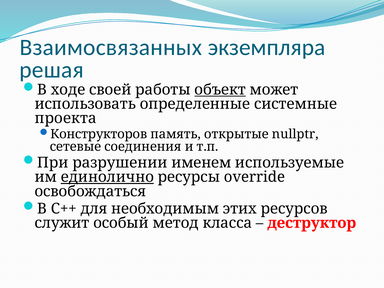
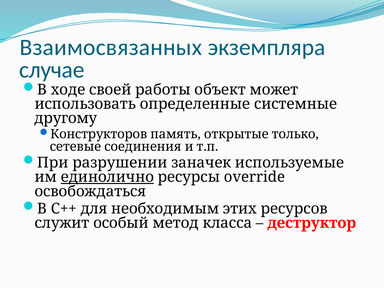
решая: решая -> случае (52, 70)
объект underline: present -> none (220, 90)
проекта: проекта -> другому (66, 118)
nullptr: nullptr -> только (295, 134)
именем: именем -> заначек (201, 163)
